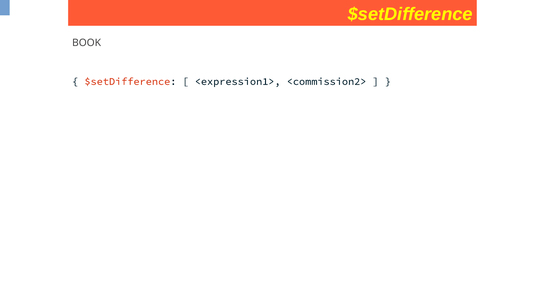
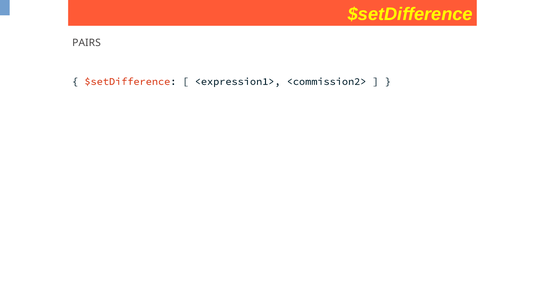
BOOK: BOOK -> PAIRS (87, 43)
